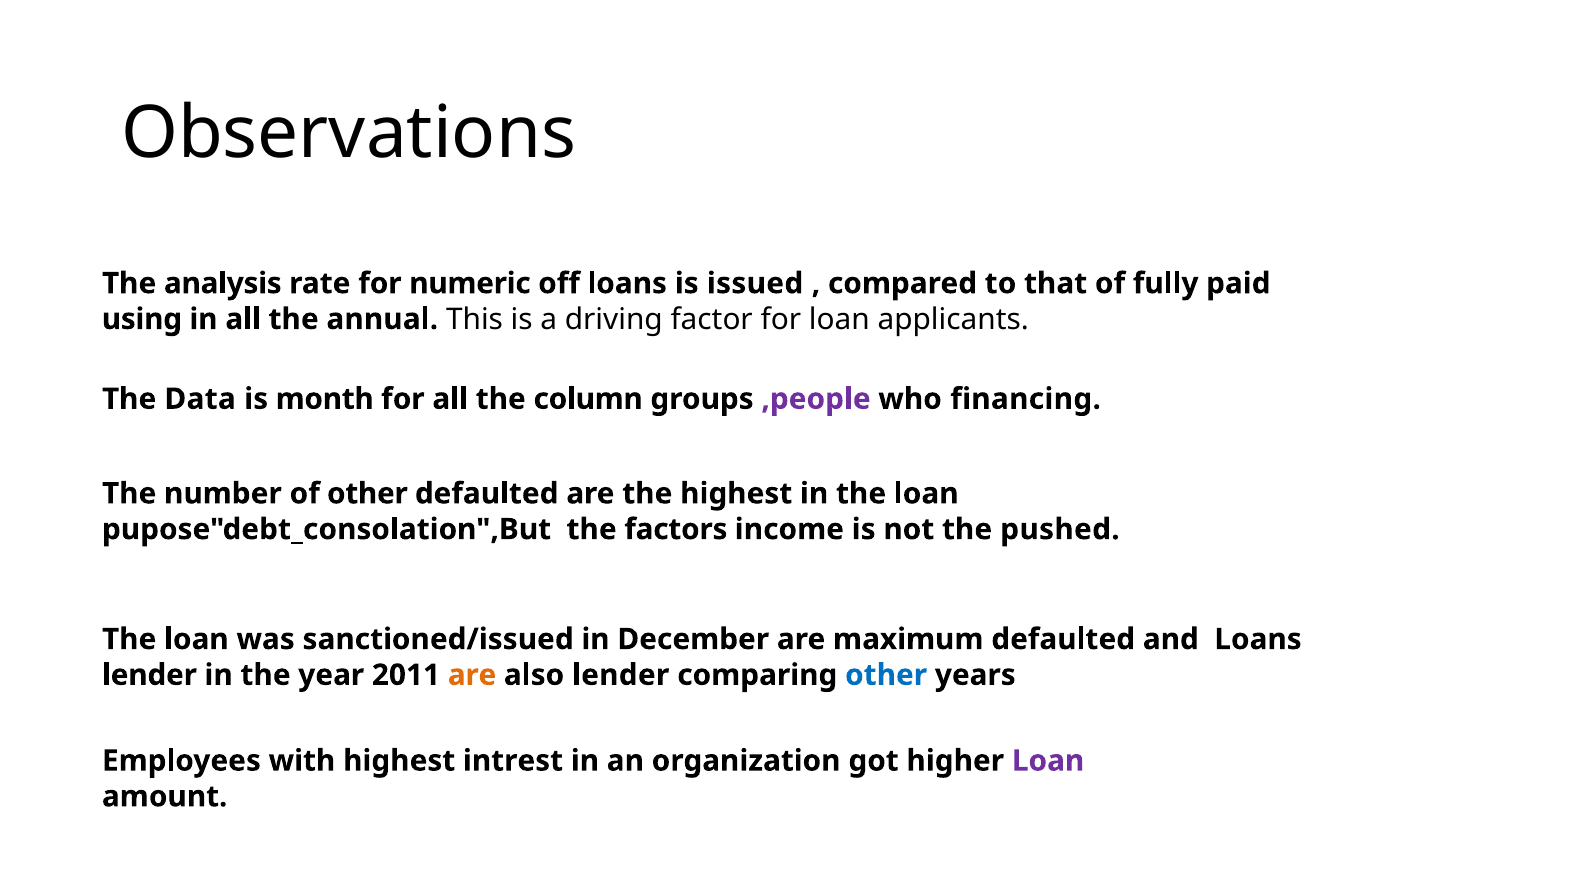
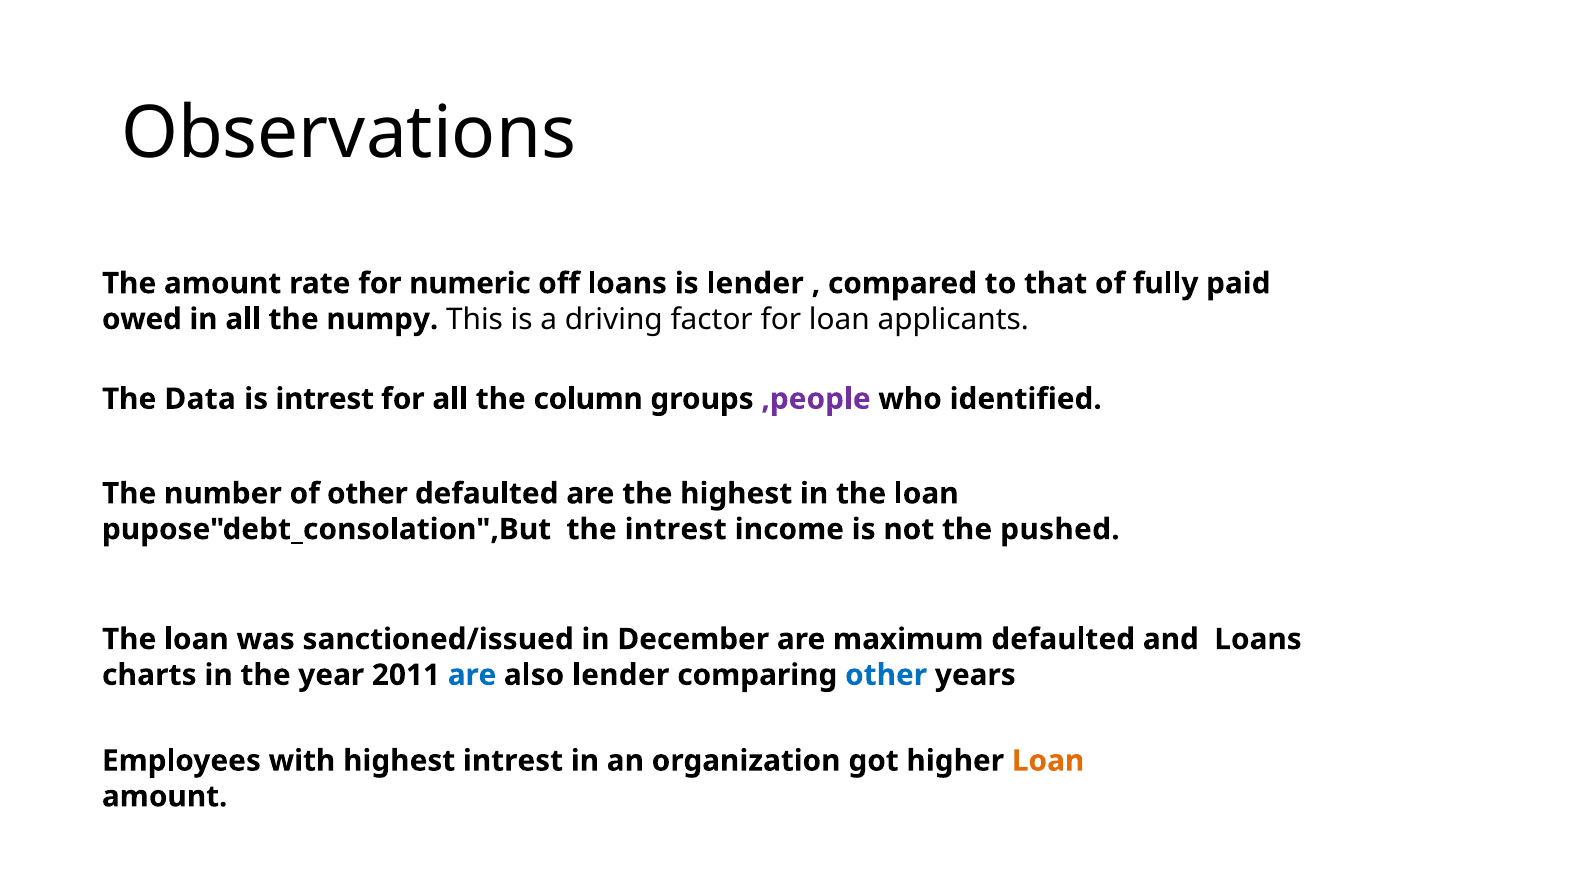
The analysis: analysis -> amount (223, 284)
is issued: issued -> lender (755, 284)
using: using -> owed (142, 319)
annual: annual -> numpy (382, 319)
is month: month -> intrest (325, 399)
financing: financing -> identified (1026, 399)
the factors: factors -> intrest (676, 530)
lender: lender -> charts (149, 675)
are colour: orange -> blue (472, 675)
Loan colour: purple -> orange (1048, 761)
